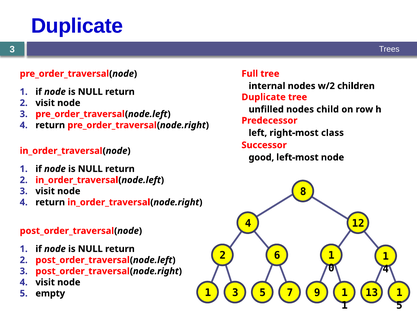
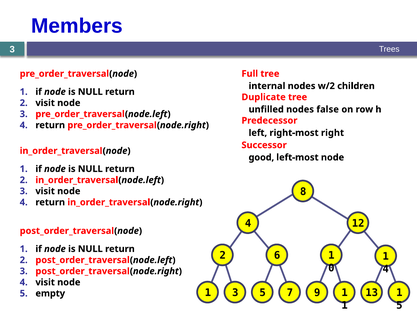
Duplicate: Duplicate -> Members (77, 26)
child: child -> false (328, 109)
class: class -> right (332, 133)
